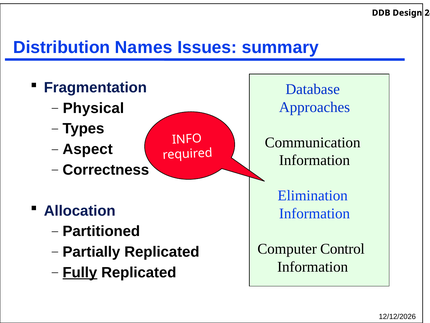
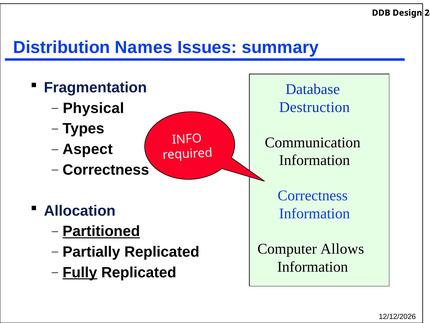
Approaches: Approaches -> Destruction (314, 107)
Elimination: Elimination -> Correctness (313, 195)
Partitioned underline: none -> present (101, 231)
Control: Control -> Allows (342, 248)
